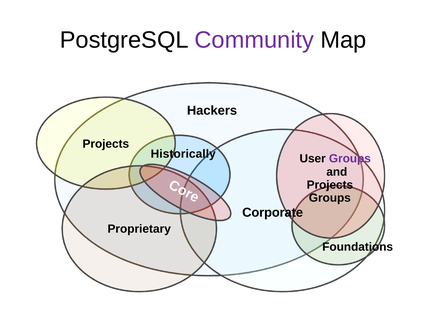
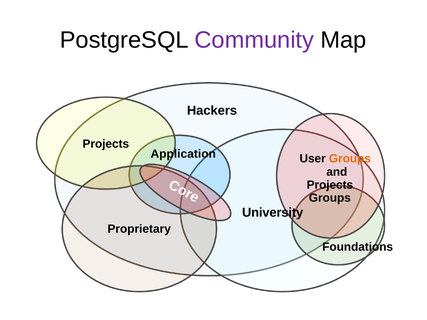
Historically: Historically -> Application (183, 154)
Groups colour: purple -> orange (350, 159)
Corporate: Corporate -> University (273, 213)
